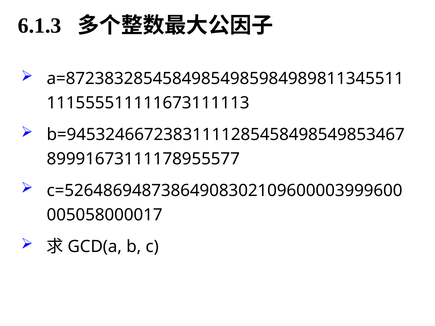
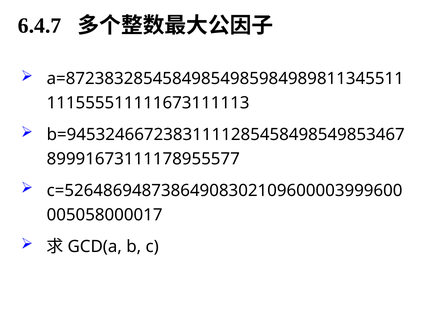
6.1.3: 6.1.3 -> 6.4.7 (40, 26)
